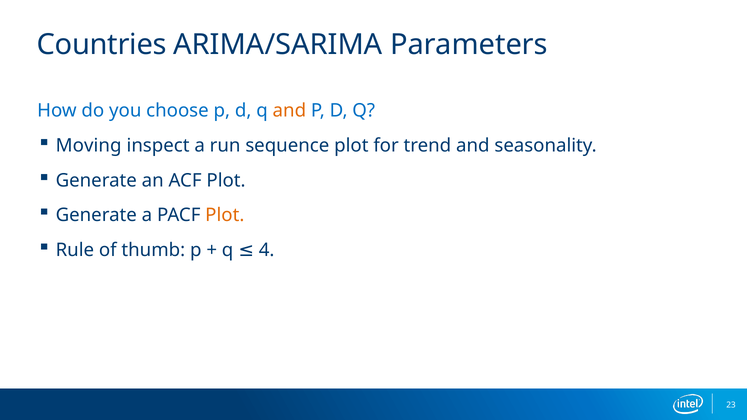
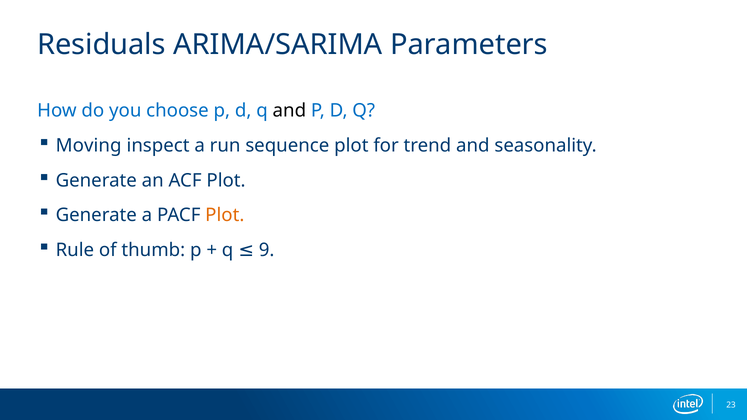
Countries: Countries -> Residuals (102, 45)
and colour: orange -> black (289, 111)
4: 4 -> 9 (267, 250)
